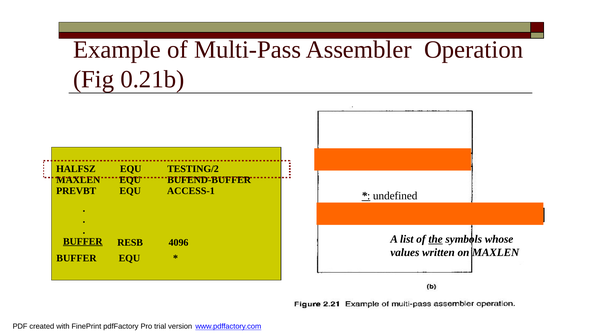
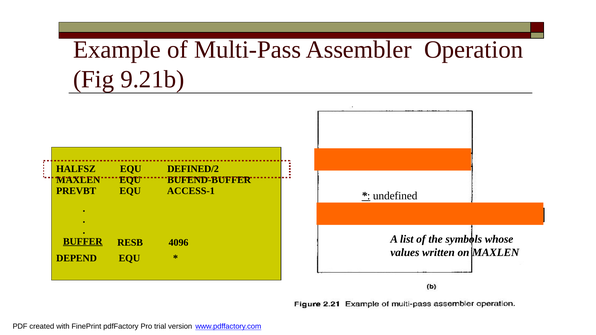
0.21b: 0.21b -> 9.21b (152, 79)
TESTING/2: TESTING/2 -> DEFINED/2 (193, 169)
the underline: present -> none (436, 239)
BUFFER: BUFFER -> DEPEND (77, 258)
